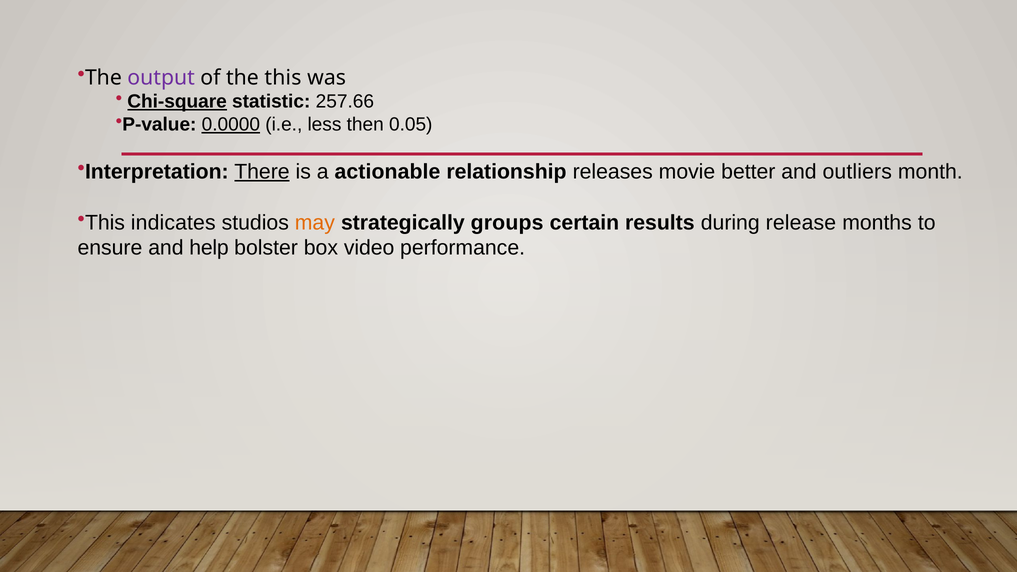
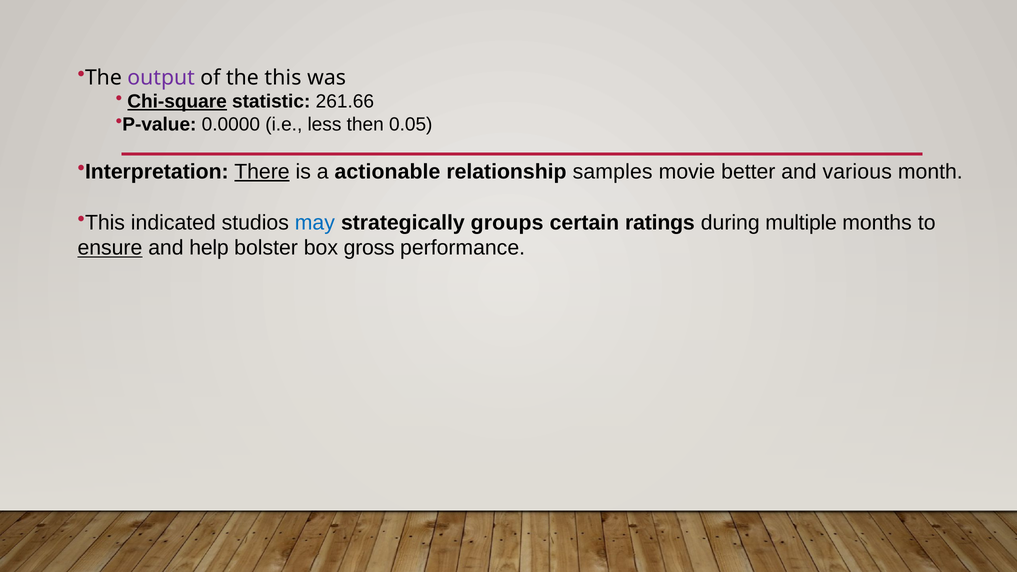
257.66: 257.66 -> 261.66 (345, 102)
0.0000 underline: present -> none (231, 125)
releases: releases -> samples (613, 172)
outliers: outliers -> various (857, 172)
indicates: indicates -> indicated (173, 223)
may colour: orange -> blue (315, 223)
results: results -> ratings (660, 223)
release: release -> multiple (801, 223)
ensure underline: none -> present (110, 248)
video: video -> gross (369, 248)
